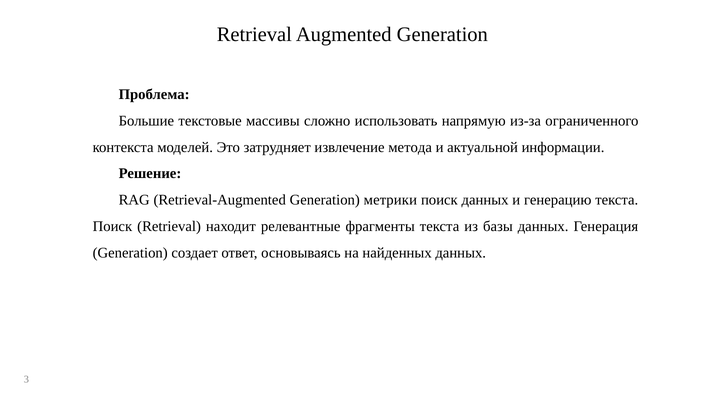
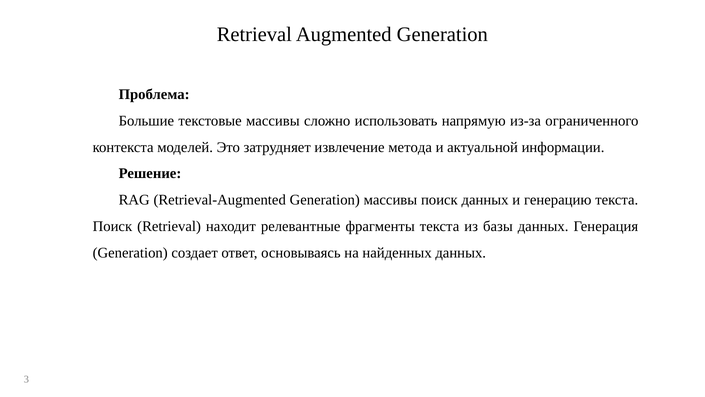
Generation метрики: метрики -> массивы (390, 200)
